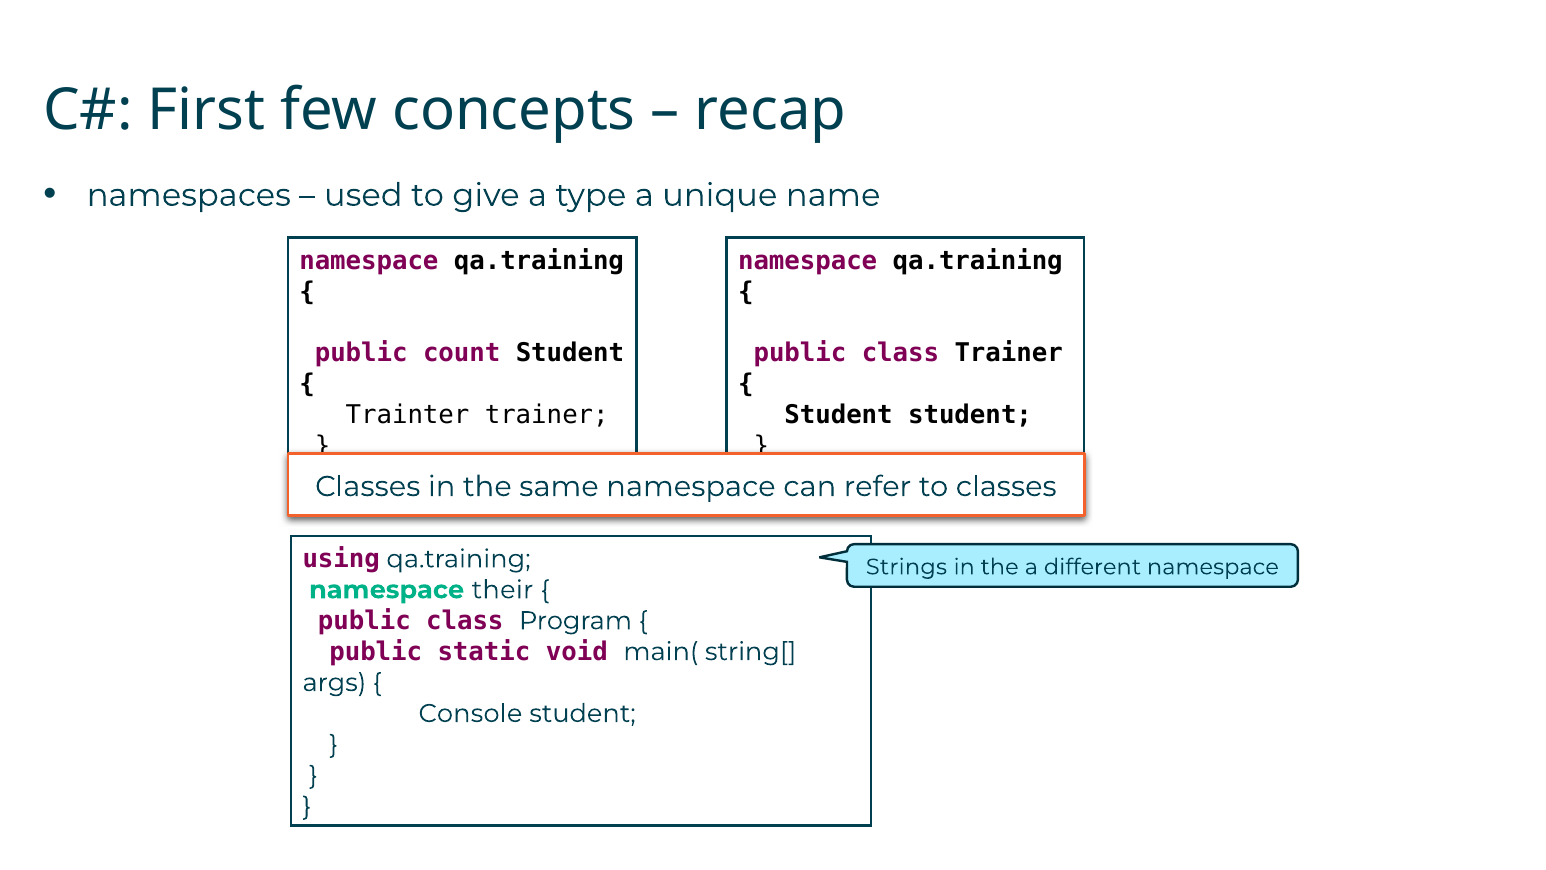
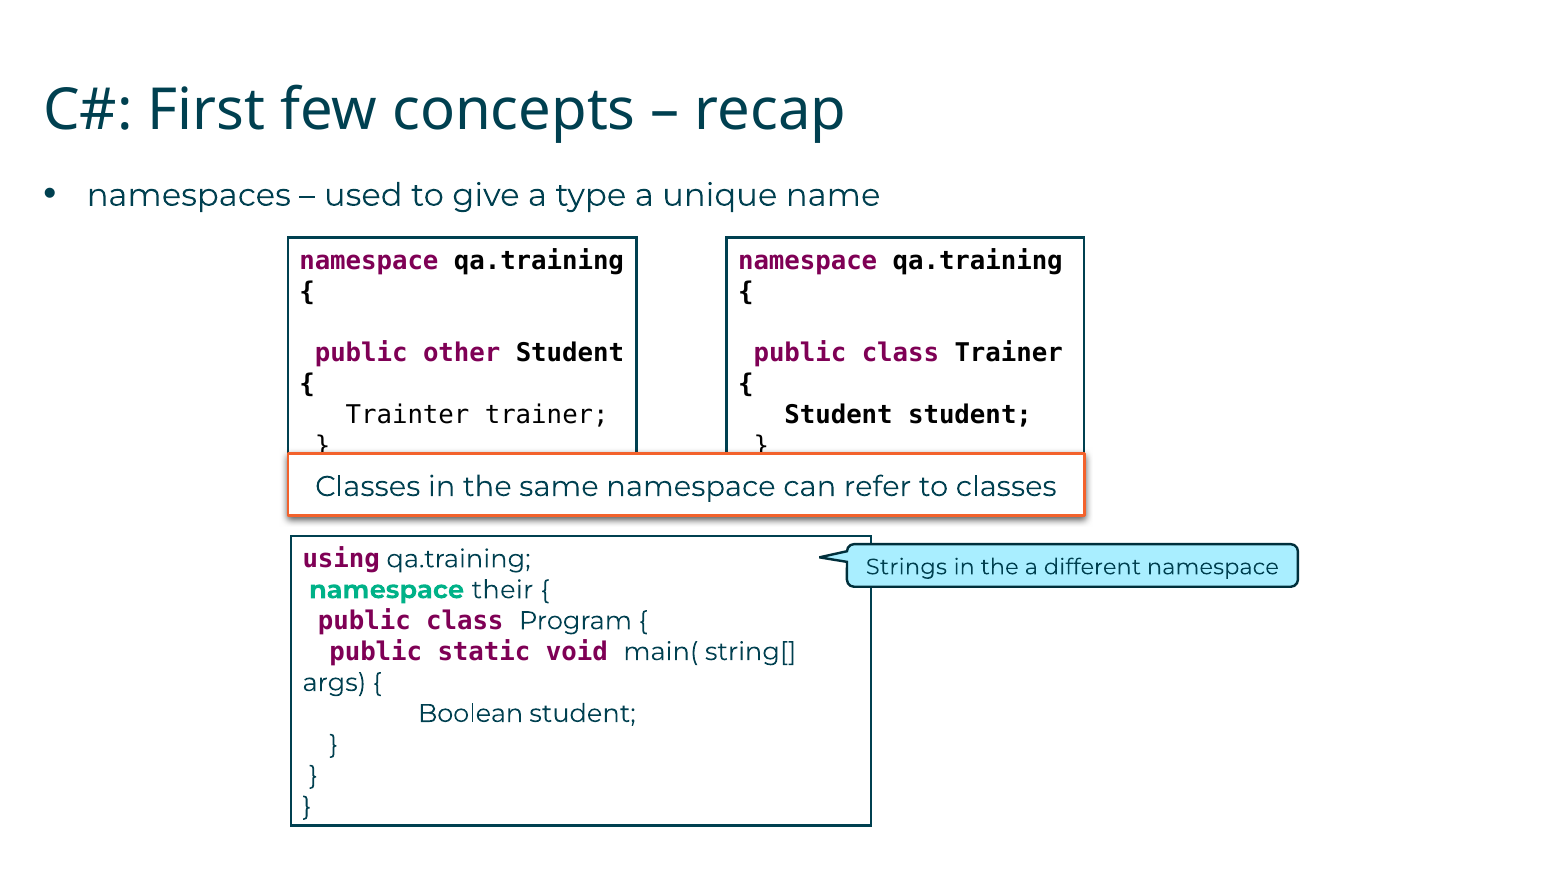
count: count -> other (462, 353)
Console: Console -> Boolean (471, 713)
